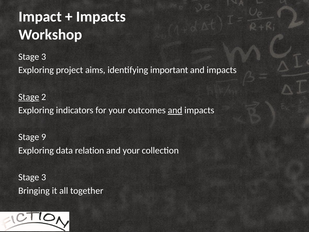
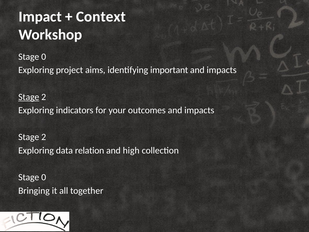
Impacts: Impacts -> Context (101, 17)
3: 3 -> 0 (44, 57)
and underline: present -> none (175, 110)
9: 9 -> 2 (44, 137)
and your: your -> high (131, 150)
3: 3 -> 0 (44, 177)
